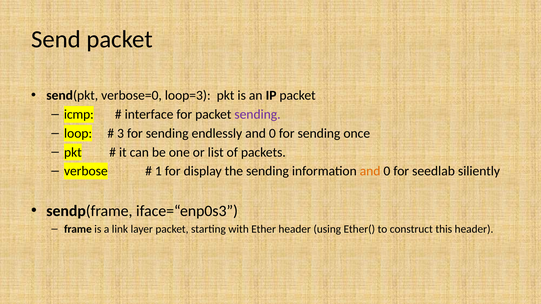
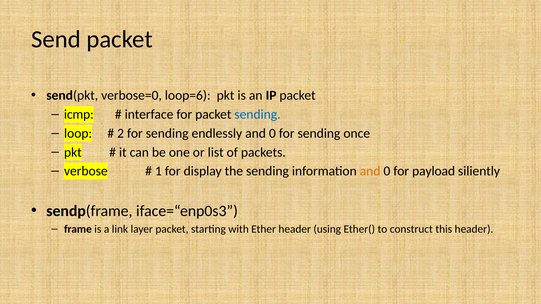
loop=3: loop=3 -> loop=6 (188, 96)
sending colour: purple -> blue (257, 115)
3: 3 -> 2 (121, 133)
seedlab: seedlab -> payload (434, 171)
